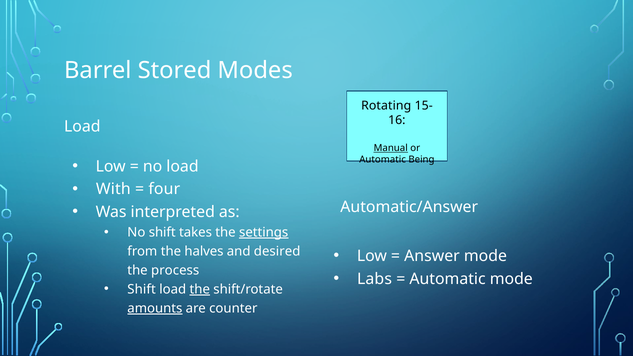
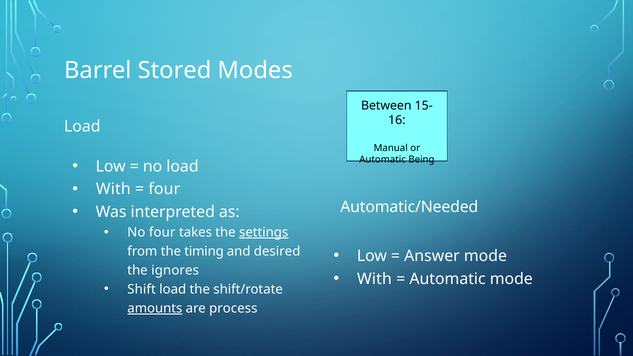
Rotating: Rotating -> Between (386, 106)
Manual underline: present -> none (391, 148)
Automatic/Answer: Automatic/Answer -> Automatic/Needed (409, 207)
No shift: shift -> four (162, 232)
halves: halves -> timing (204, 251)
process: process -> ignores (175, 270)
Labs: Labs -> With (374, 279)
the underline: present -> none (200, 289)
counter: counter -> process (233, 308)
